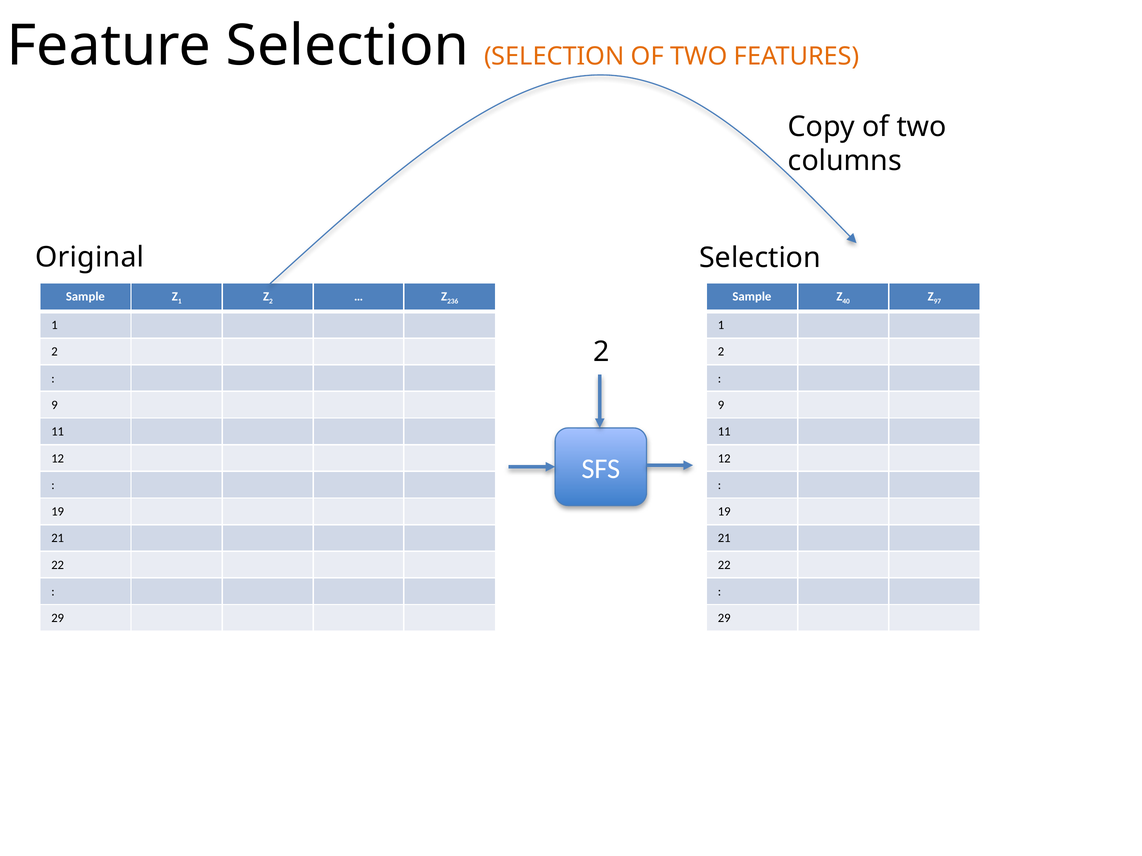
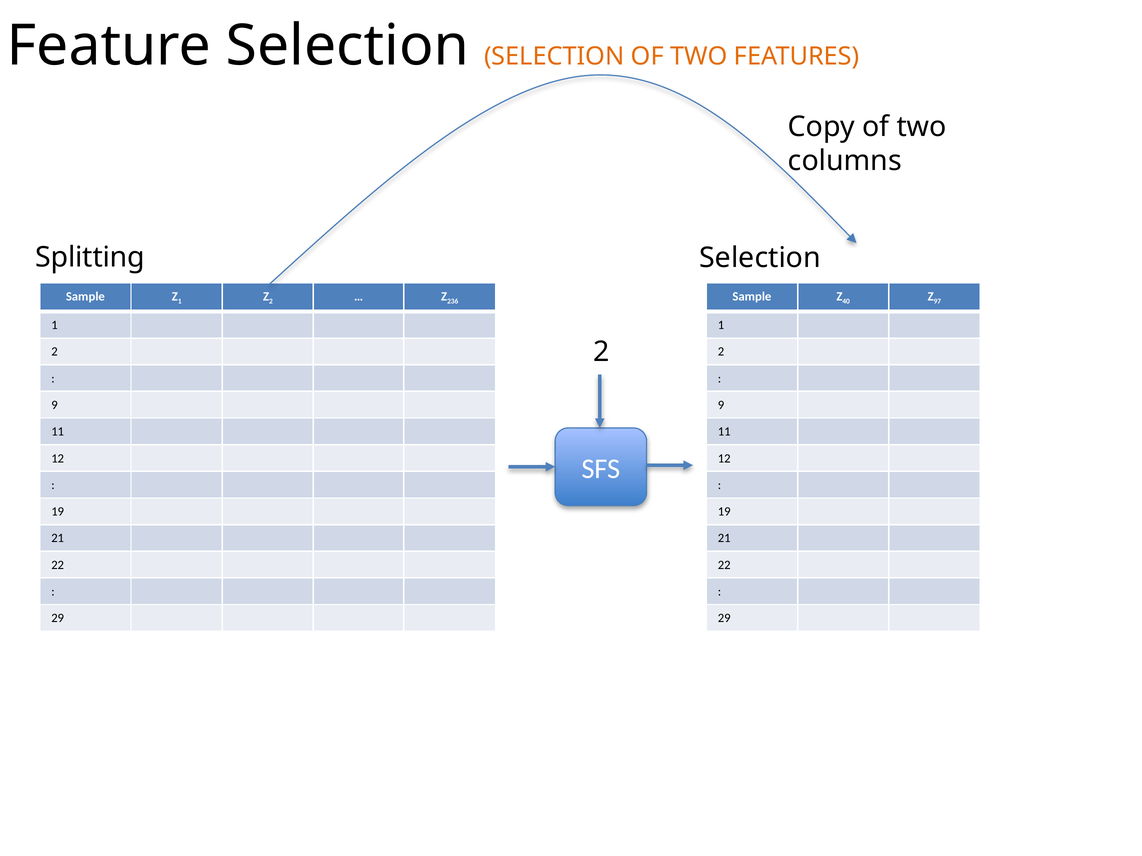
Original: Original -> Splitting (90, 257)
